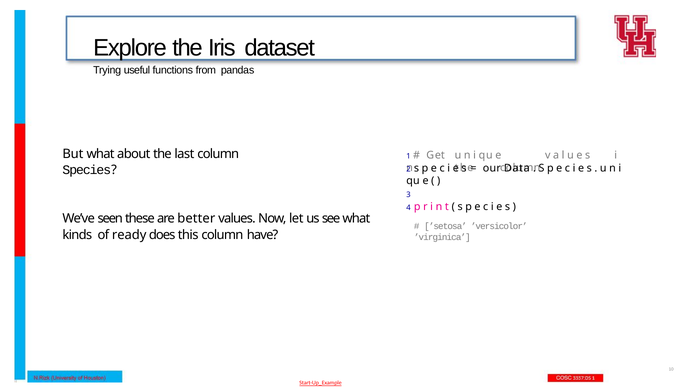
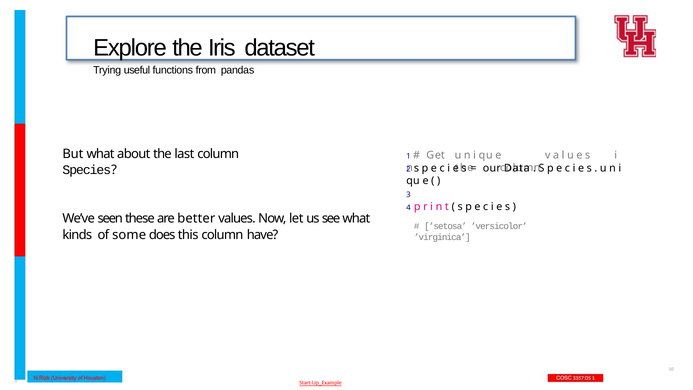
ready: ready -> some (129, 235)
